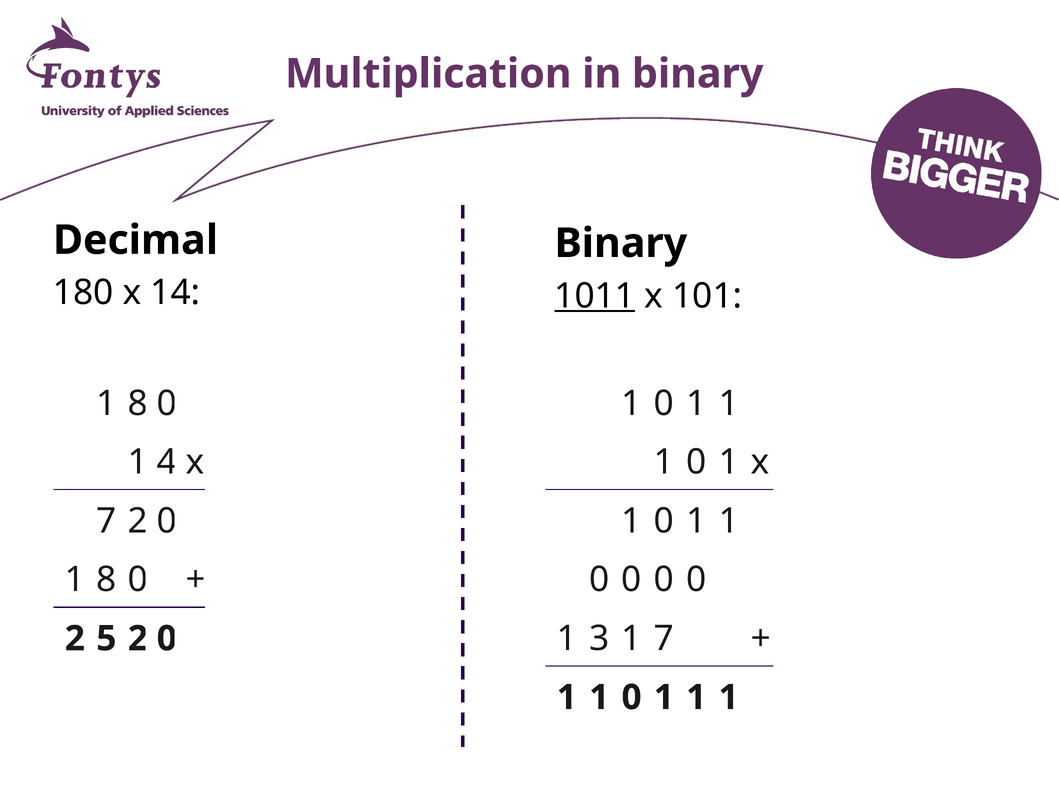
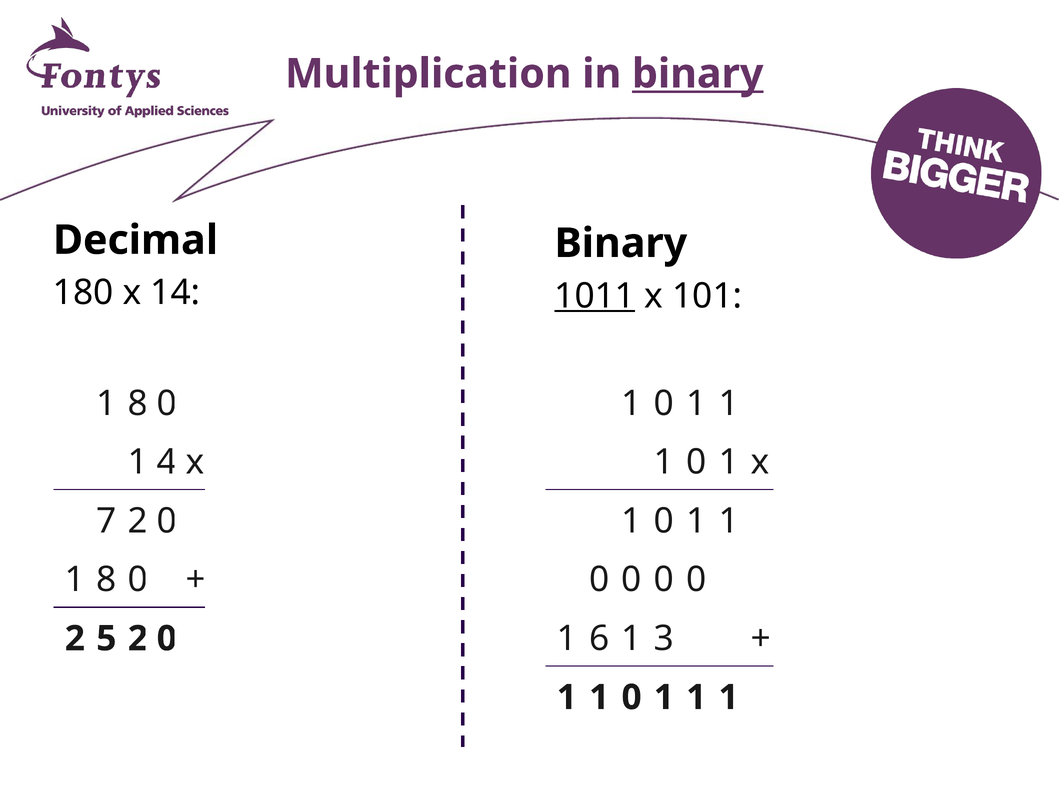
binary underline: none -> present (698, 74)
3: 3 -> 6 (599, 639)
1 7: 7 -> 3 (664, 639)
